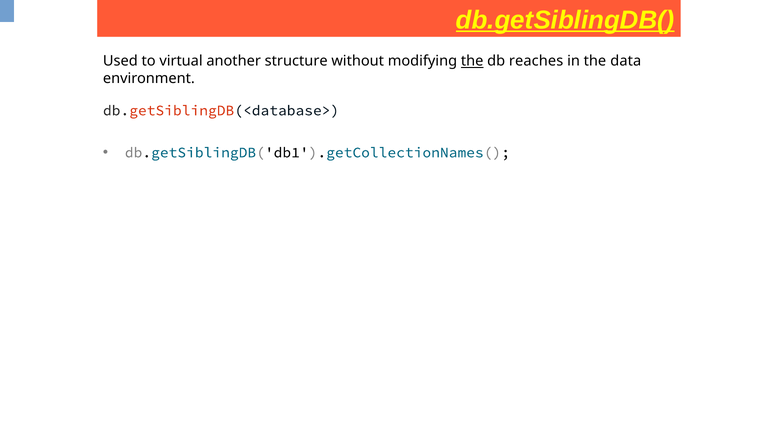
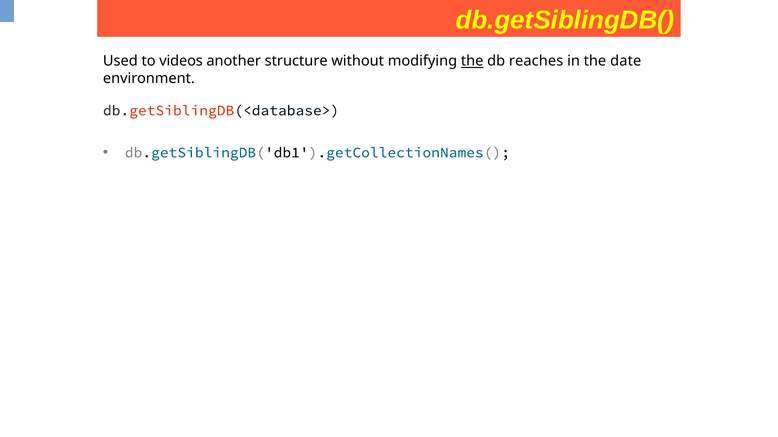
db.getSiblingDB( underline: present -> none (565, 20)
virtual: virtual -> videos (181, 61)
data: data -> date (626, 61)
